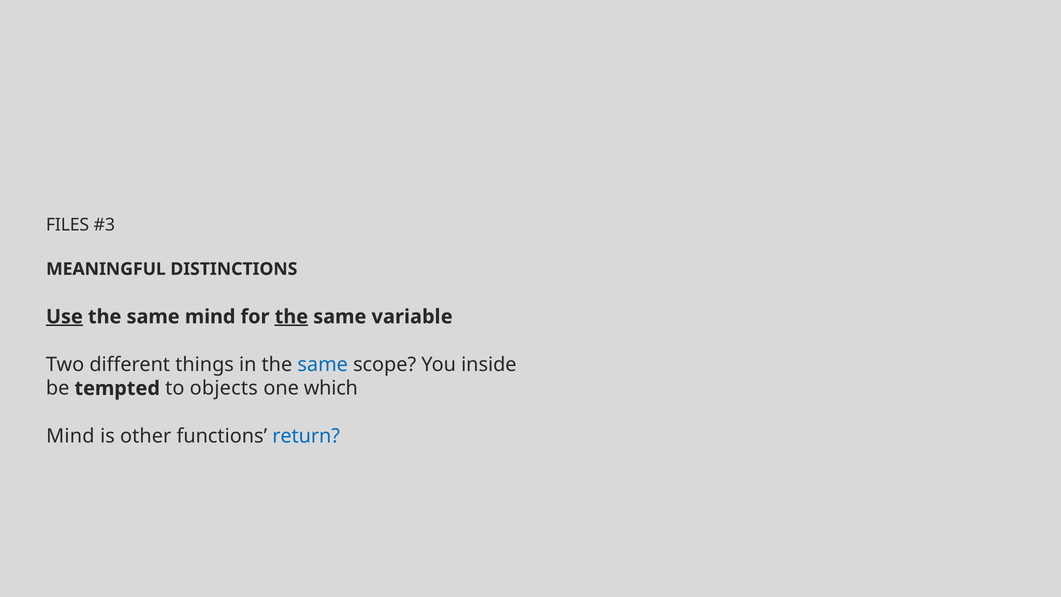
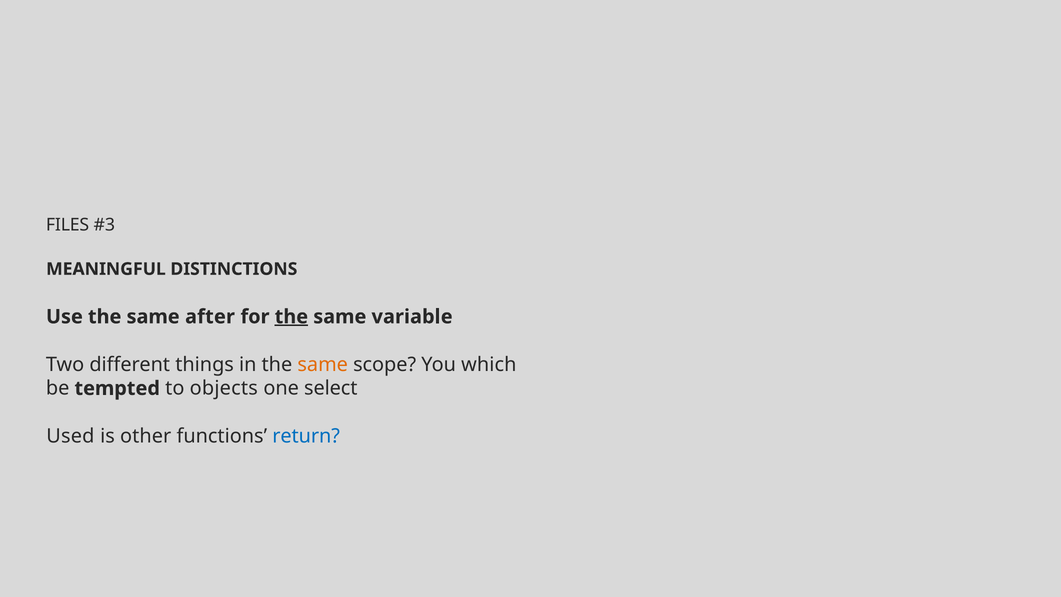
Use underline: present -> none (64, 317)
same mind: mind -> after (210, 317)
same colour: blue -> orange (323, 364)
inside: inside -> which (489, 364)
which: which -> select (331, 388)
Mind: Mind -> Used (70, 436)
